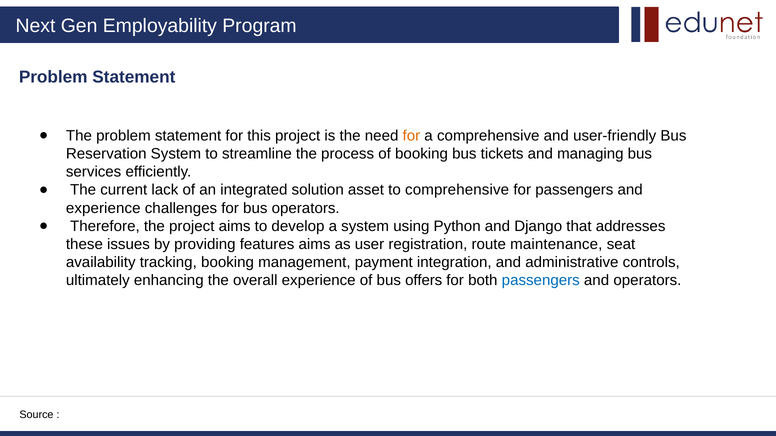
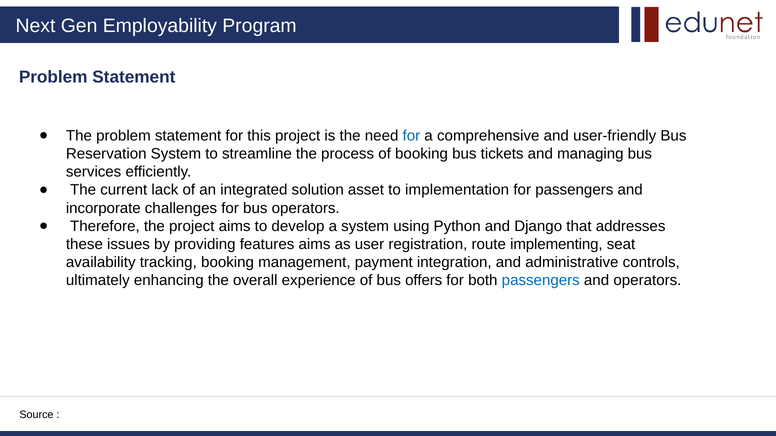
for colour: orange -> blue (411, 136)
to comprehensive: comprehensive -> implementation (457, 190)
experience: experience -> incorporate (103, 208)
maintenance: maintenance -> implementing (556, 245)
